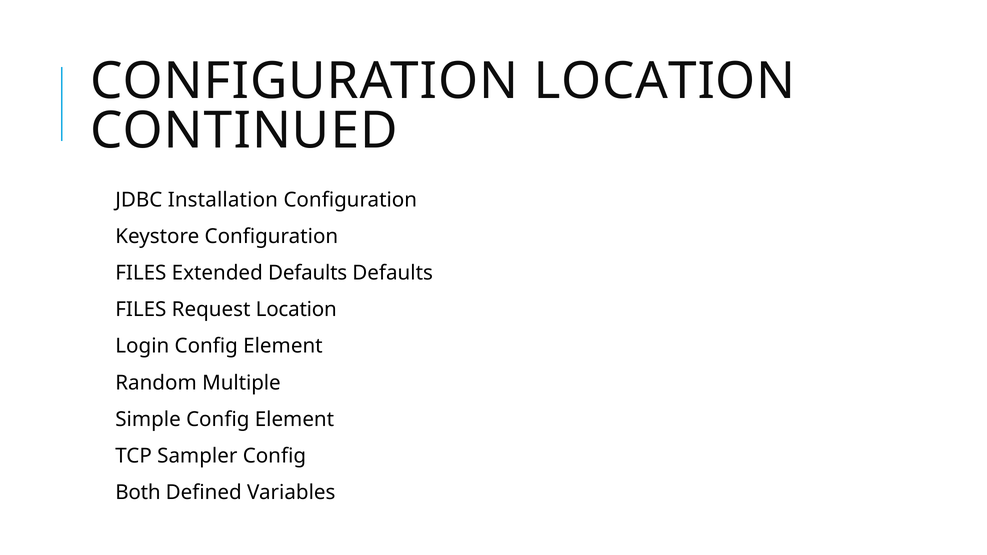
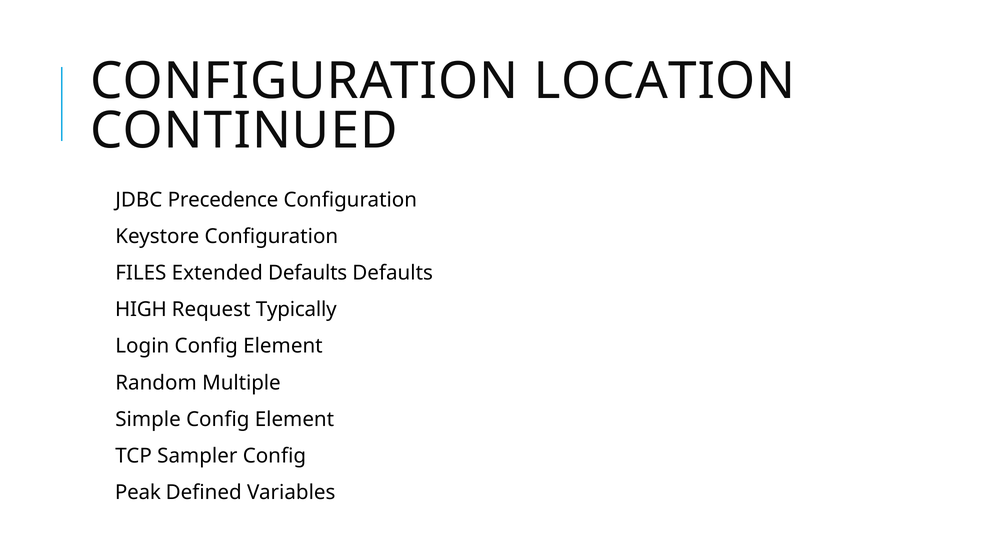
Installation: Installation -> Precedence (223, 200)
FILES: FILES -> HIGH (141, 310)
Request Location: Location -> Typically (296, 310)
Both: Both -> Peak (138, 493)
